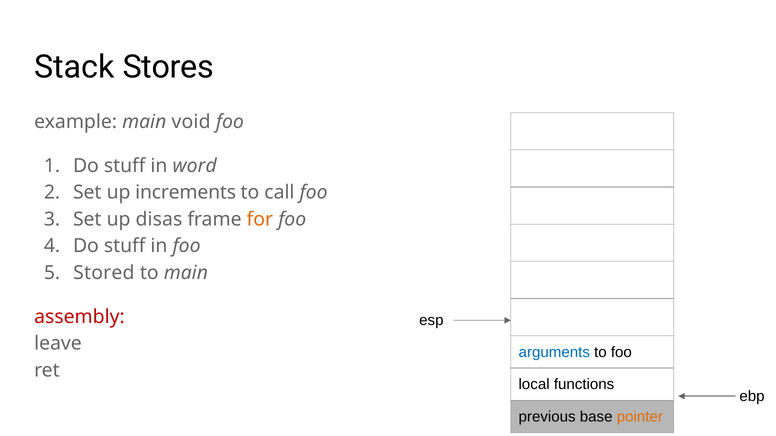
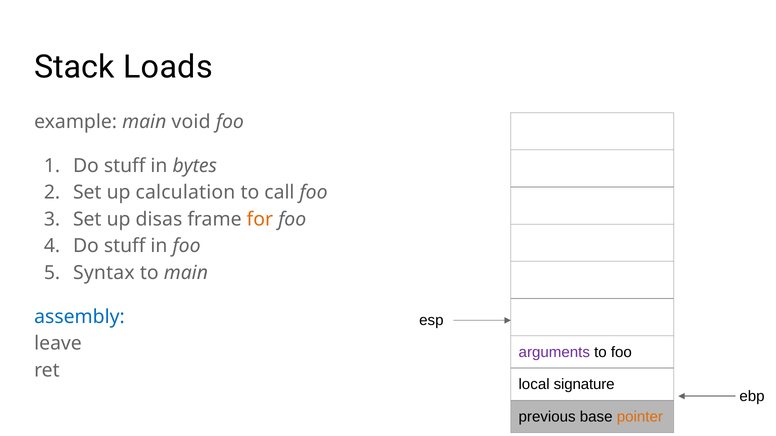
Stores: Stores -> Loads (168, 67)
word: word -> bytes (195, 166)
increments: increments -> calculation (185, 193)
Stored: Stored -> Syntax (104, 273)
assembly colour: red -> blue (79, 317)
arguments colour: blue -> purple (554, 353)
functions: functions -> signature (584, 385)
